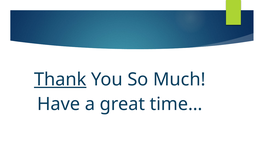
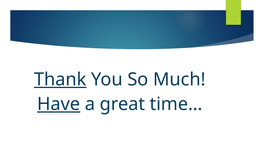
Have underline: none -> present (59, 104)
